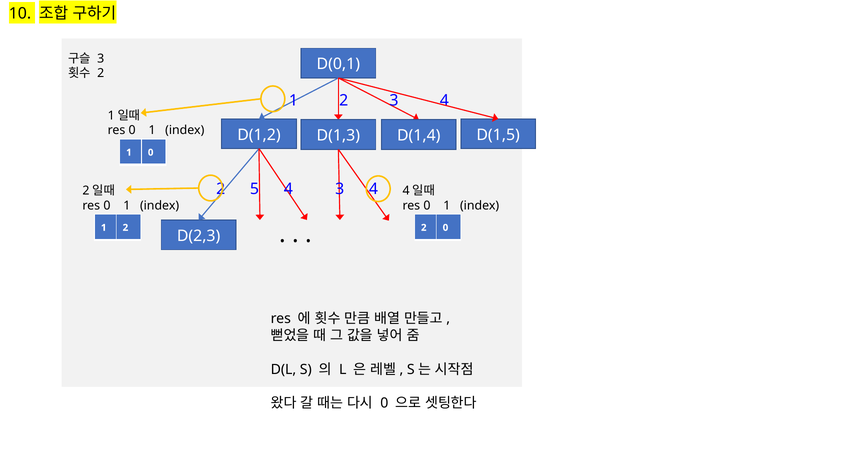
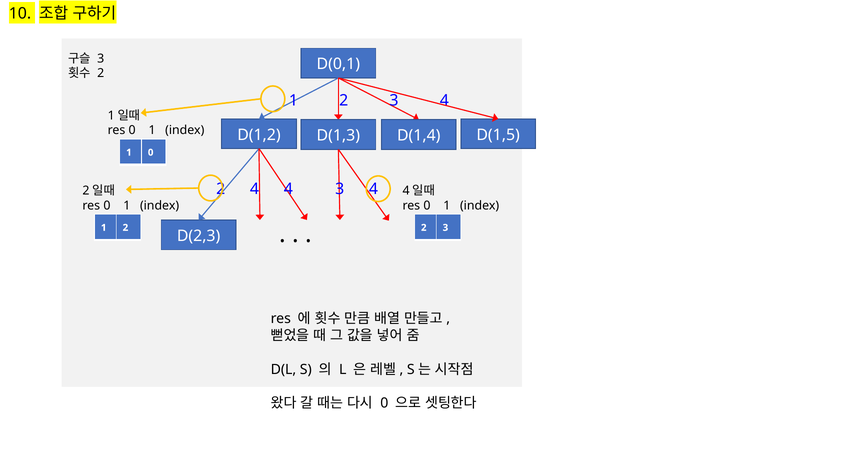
2 5: 5 -> 4 (254, 189)
0: 0 -> 3 (445, 228)
